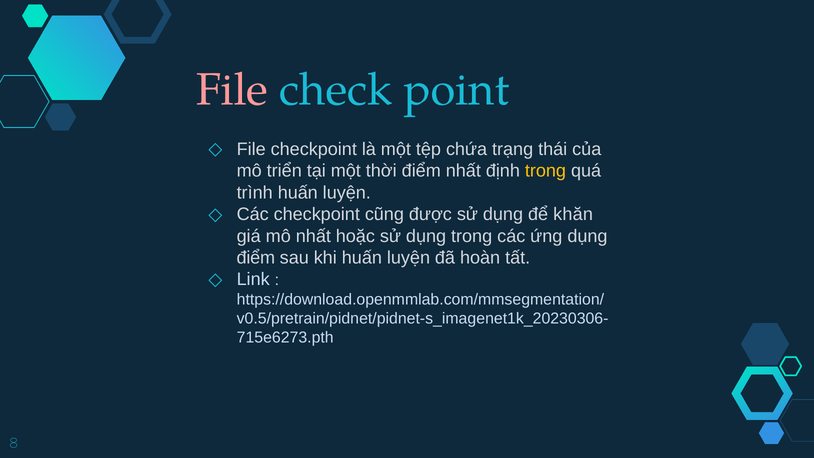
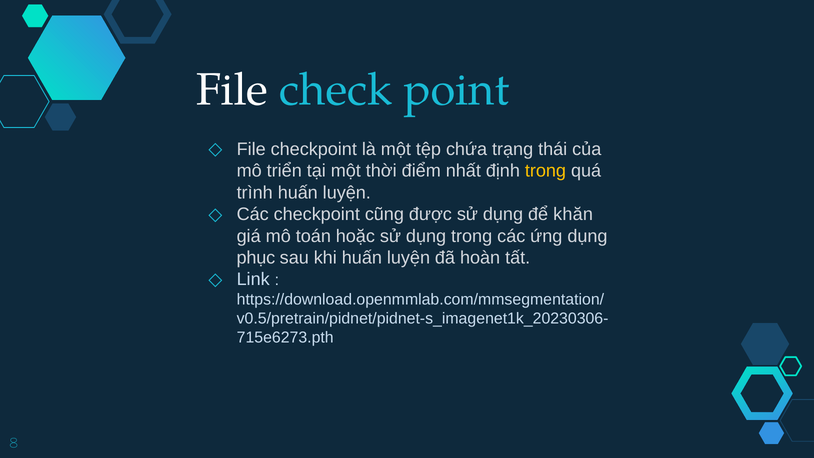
File colour: pink -> white (232, 90)
mô nhất: nhất -> toán (313, 236)
điểm: điểm -> phục (256, 258)
